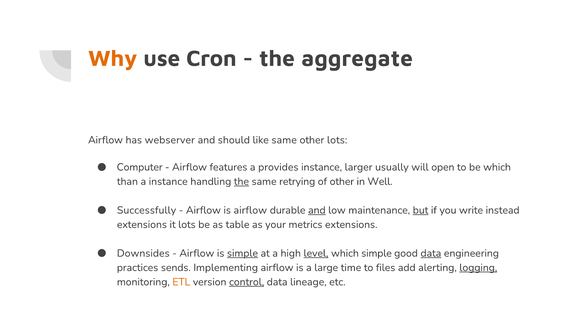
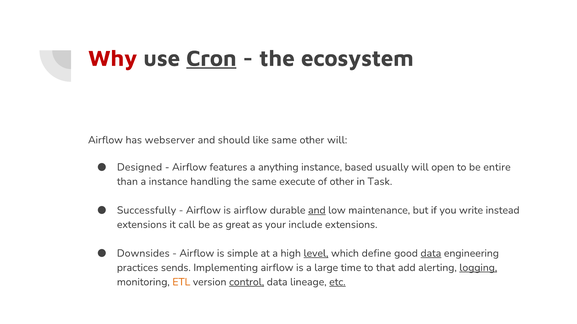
Why colour: orange -> red (113, 59)
Cron underline: none -> present (211, 59)
aggregate: aggregate -> ecosystem (357, 59)
other lots: lots -> will (337, 140)
Computer: Computer -> Designed (140, 167)
provides: provides -> anything (278, 167)
larger: larger -> based (359, 167)
be which: which -> entire (497, 167)
the underline: present -> none (241, 182)
retrying: retrying -> execute (297, 182)
Well: Well -> Task (380, 182)
but underline: present -> none (421, 211)
it lots: lots -> call (187, 225)
table: table -> great (238, 225)
metrics: metrics -> include (305, 225)
simple underline: present -> none (242, 254)
which simple: simple -> define (376, 254)
files: files -> that (386, 268)
etc underline: none -> present (337, 282)
